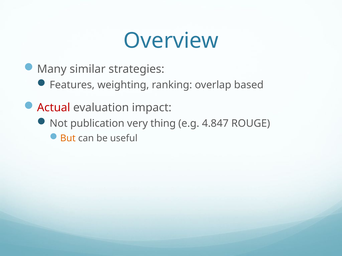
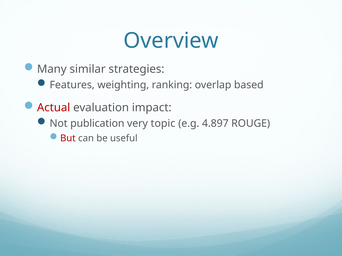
thing: thing -> topic (163, 124)
4.847: 4.847 -> 4.897 (215, 124)
But colour: orange -> red (68, 138)
